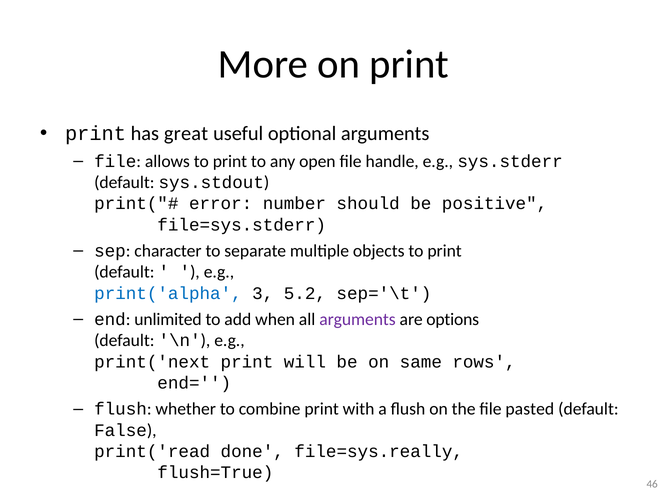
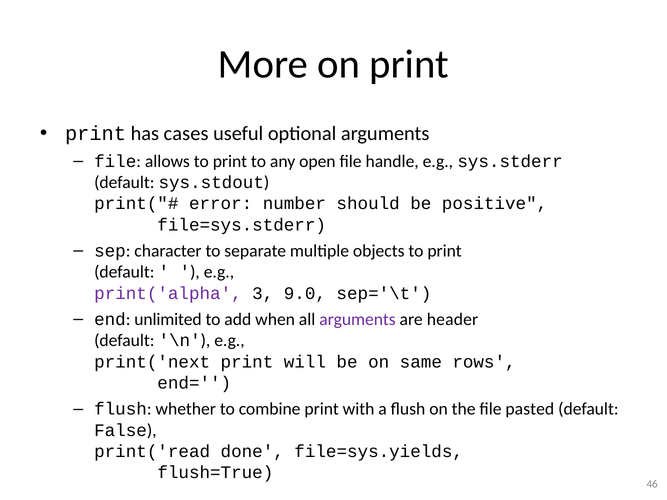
great: great -> cases (186, 134)
print('alpha colour: blue -> purple (168, 293)
5.2: 5.2 -> 9.0 (305, 293)
options: options -> header (453, 320)
file=sys.really: file=sys.really -> file=sys.yields (379, 452)
